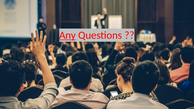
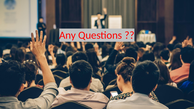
Any underline: present -> none (68, 35)
